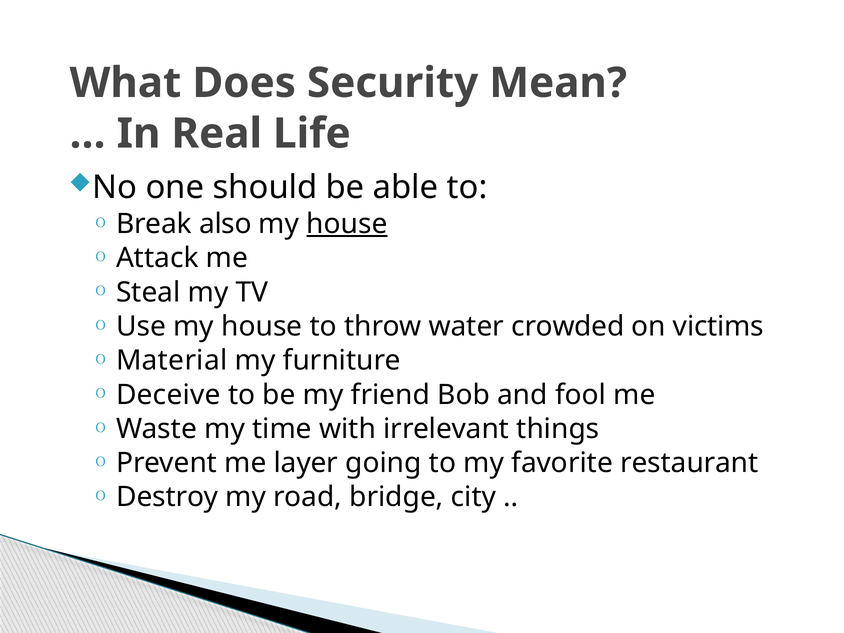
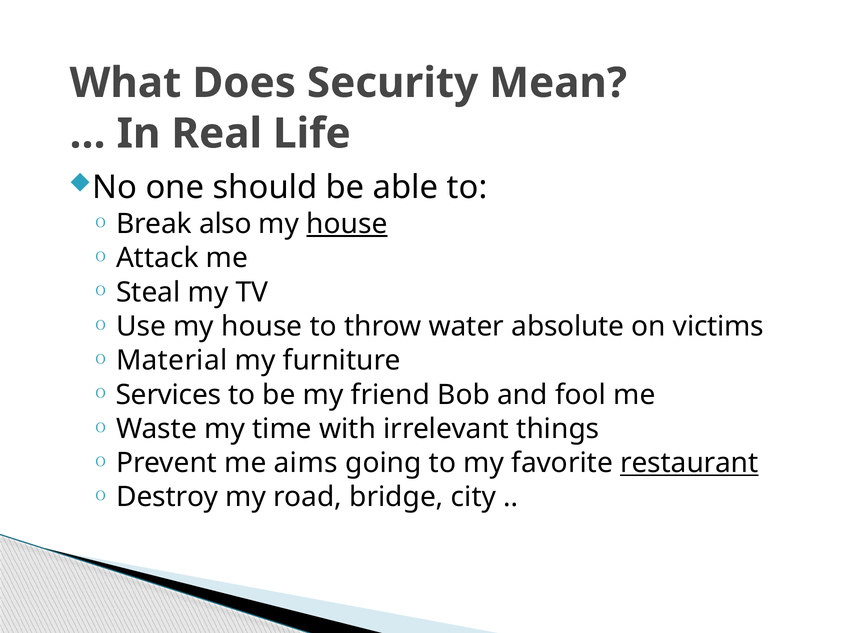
crowded: crowded -> absolute (568, 326)
Deceive: Deceive -> Services (169, 395)
layer: layer -> aims (306, 463)
restaurant underline: none -> present (689, 463)
